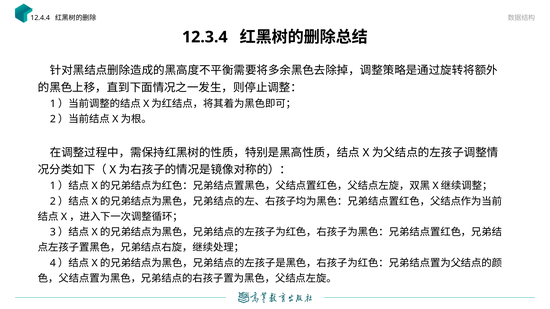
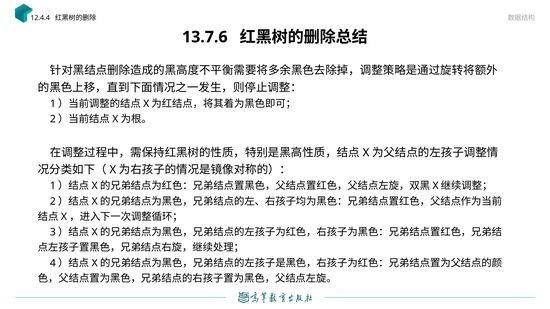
12.3.4: 12.3.4 -> 13.7.6 (205, 37)
